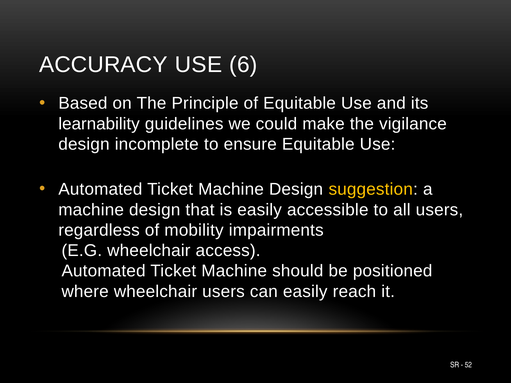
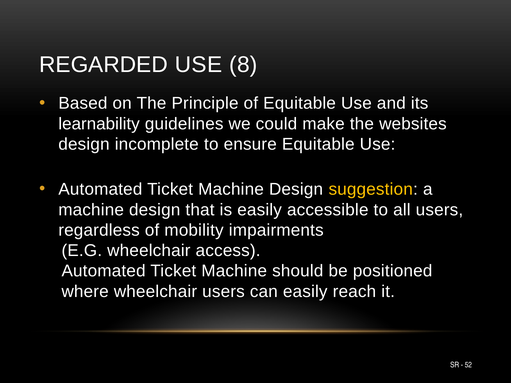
ACCURACY: ACCURACY -> REGARDED (103, 65)
6: 6 -> 8 (243, 65)
vigilance: vigilance -> websites (413, 124)
